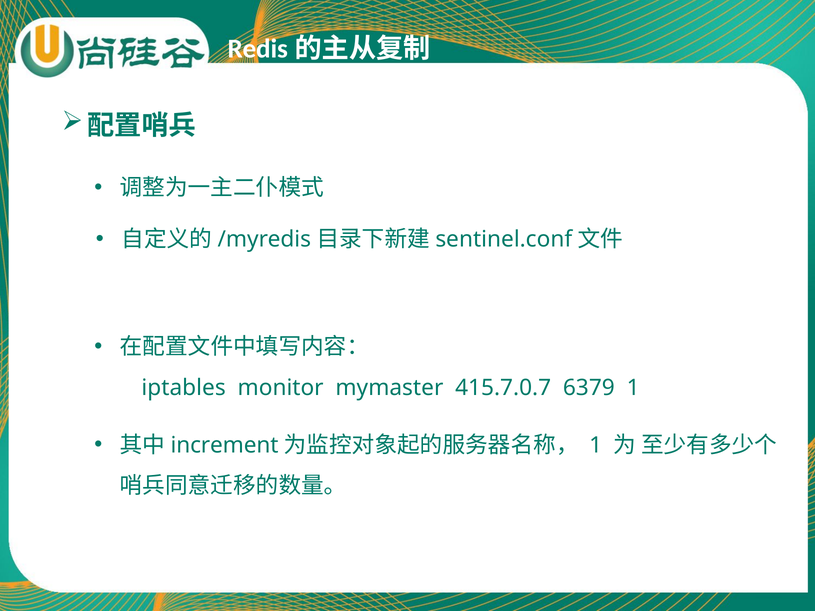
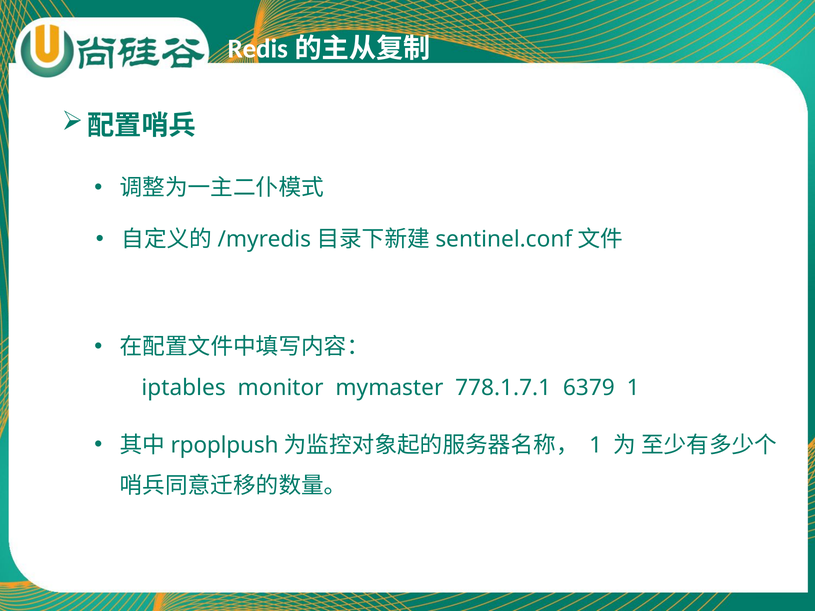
415.7.0.7: 415.7.0.7 -> 778.1.7.1 (503, 388)
increment: increment -> rpoplpush (225, 445)
